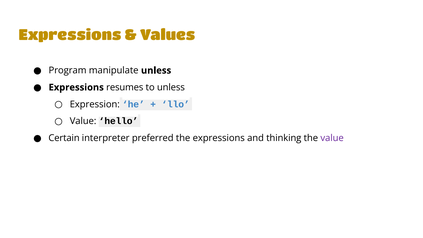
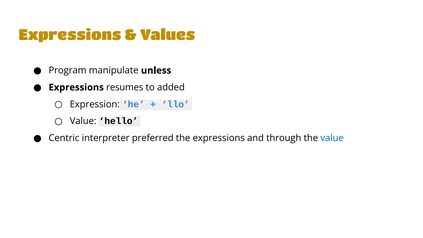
to unless: unless -> added (171, 87)
Certain: Certain -> Centric (64, 138)
thinking: thinking -> through (284, 138)
value colour: purple -> blue (332, 138)
